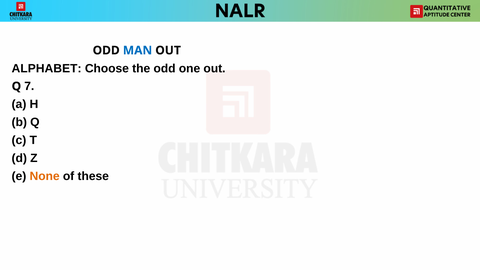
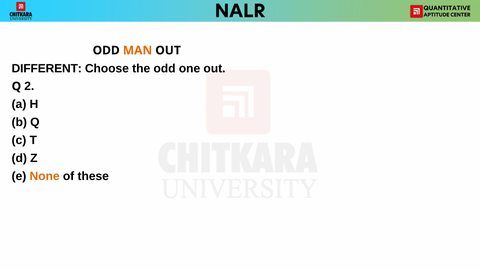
MAN colour: blue -> orange (138, 50)
ALPHABET: ALPHABET -> DIFFERENT (47, 68)
7: 7 -> 2 (29, 86)
